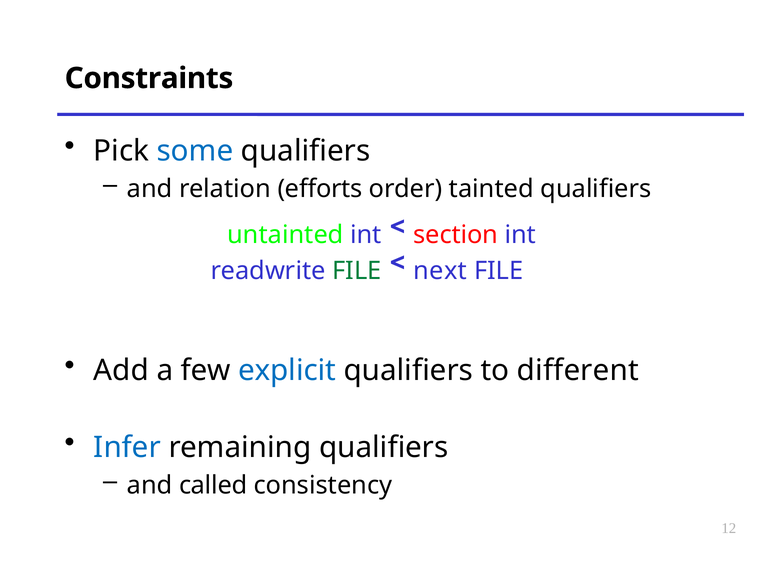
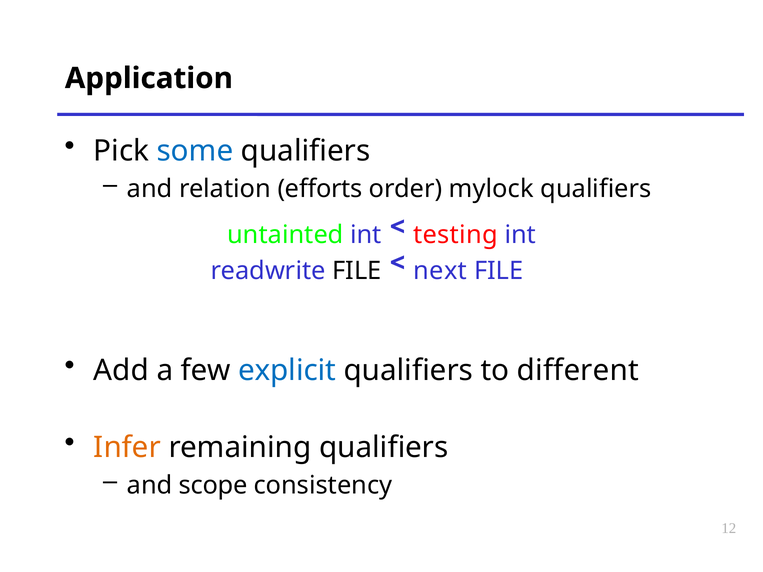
Constraints: Constraints -> Application (149, 78)
tainted: tainted -> mylock (491, 189)
section: section -> testing (456, 235)
FILE colour: green -> black (357, 271)
Infer colour: blue -> orange (127, 448)
called: called -> scope (213, 485)
